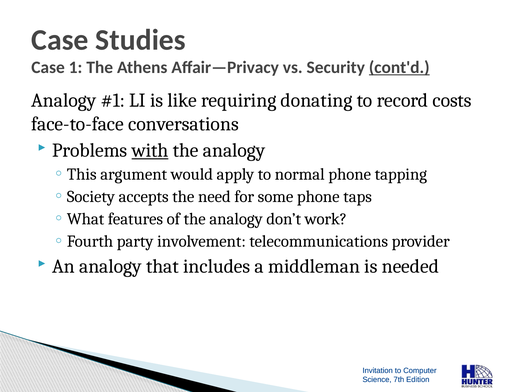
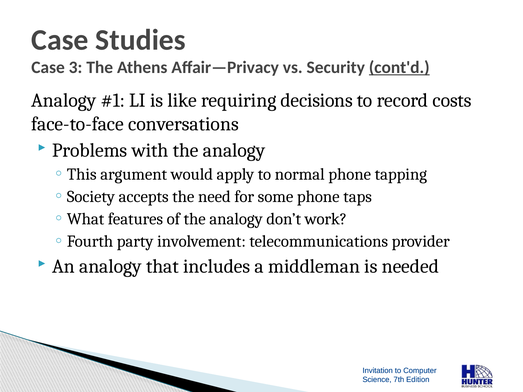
1: 1 -> 3 (76, 67)
donating: donating -> decisions (317, 100)
with underline: present -> none (150, 150)
